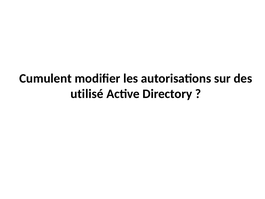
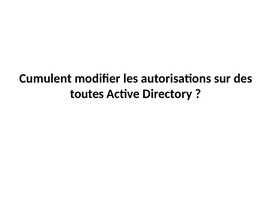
utilisé: utilisé -> toutes (87, 94)
